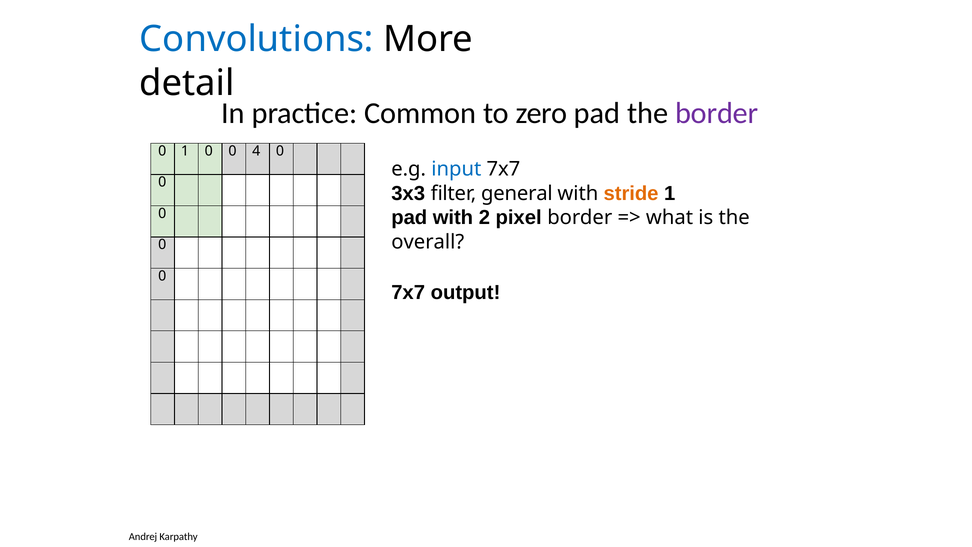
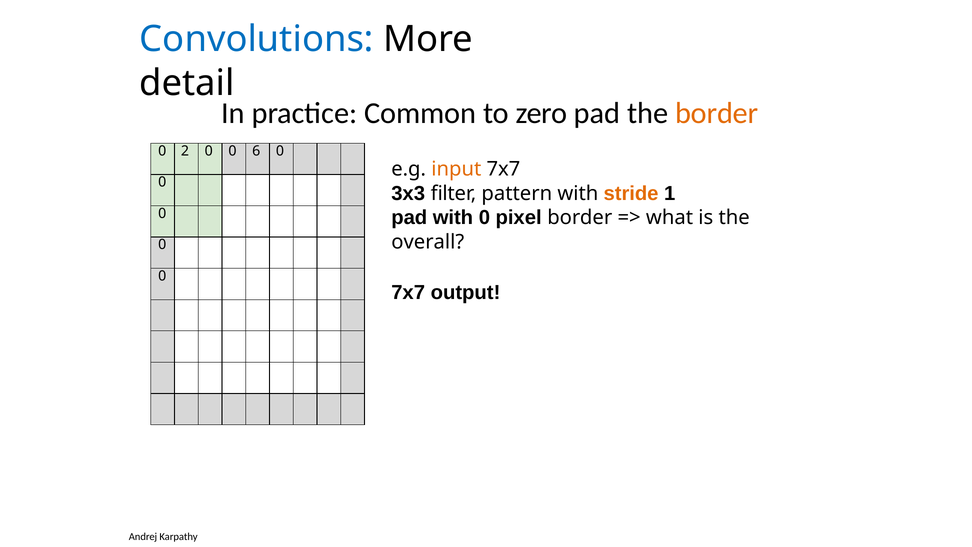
border colour: purple -> orange (717, 113)
0 1: 1 -> 2 (185, 151)
4: 4 -> 6 (256, 151)
input colour: blue -> orange (456, 169)
general: general -> pattern (517, 193)
with 2: 2 -> 0 (484, 218)
